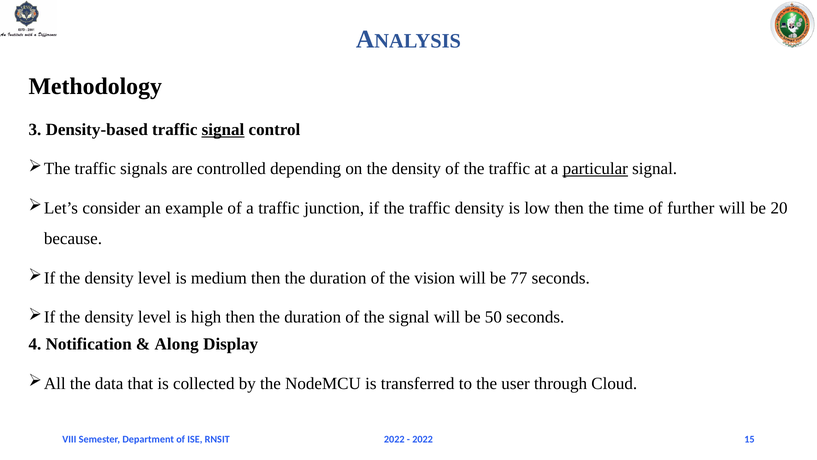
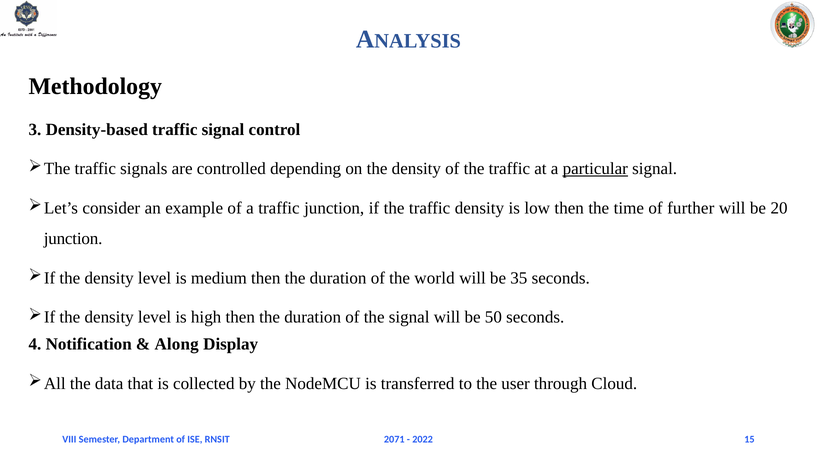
signal underline: present -> none (223, 129)
because: because -> junction (73, 239)
vision: vision -> world (435, 278)
77: 77 -> 35 (519, 278)
2022: 2022 -> 2071 (394, 439)
